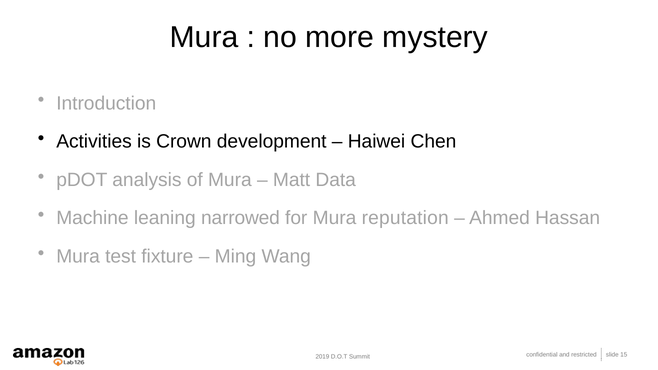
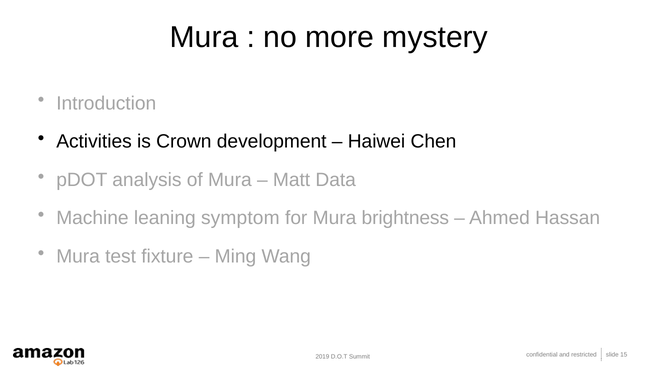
narrowed: narrowed -> symptom (240, 218)
reputation: reputation -> brightness (405, 218)
